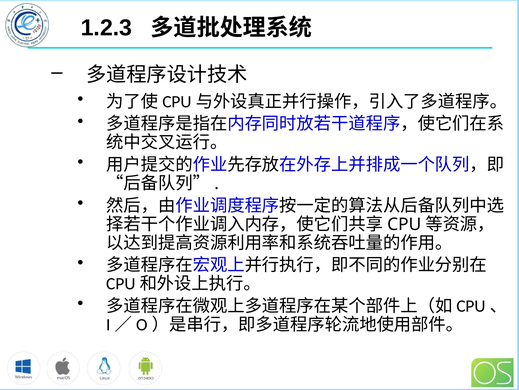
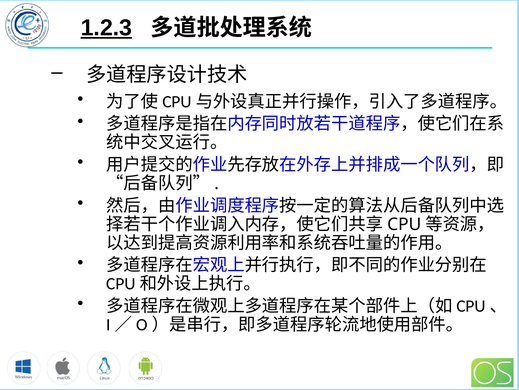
1.2.3 underline: none -> present (106, 28)
